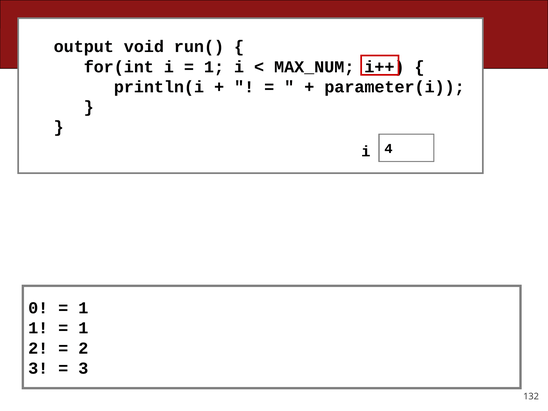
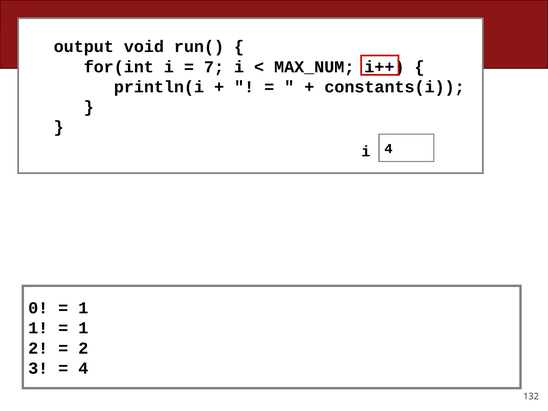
1: 1 -> 7 (214, 67)
parameter(i: parameter(i -> constants(i (395, 87)
3: 3 -> 4 (83, 368)
